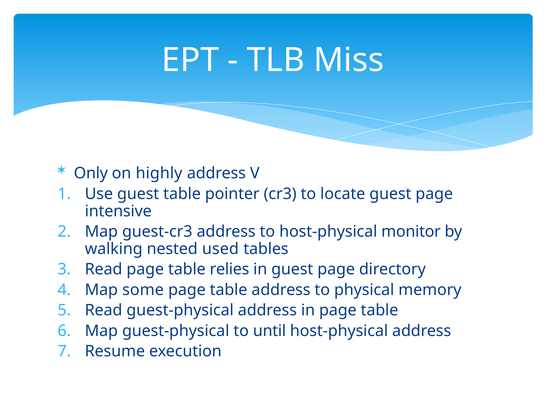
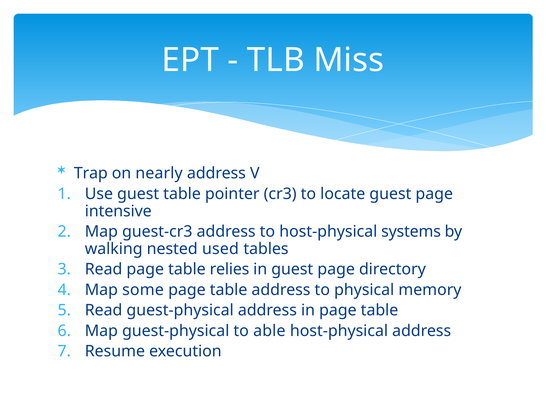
Only: Only -> Trap (91, 173)
highly: highly -> nearly (159, 173)
monitor: monitor -> systems (411, 231)
until: until -> able (269, 330)
